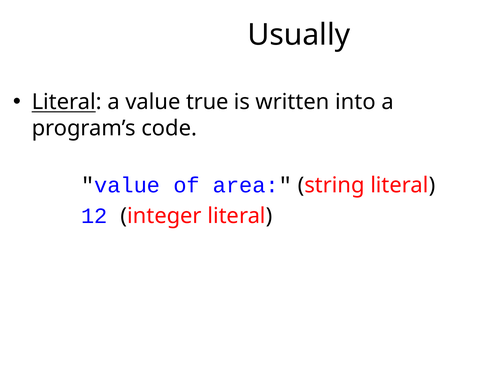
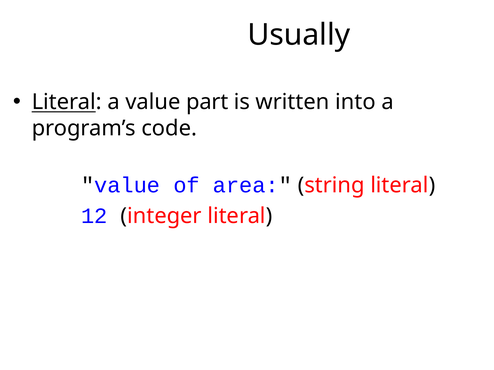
true: true -> part (207, 102)
